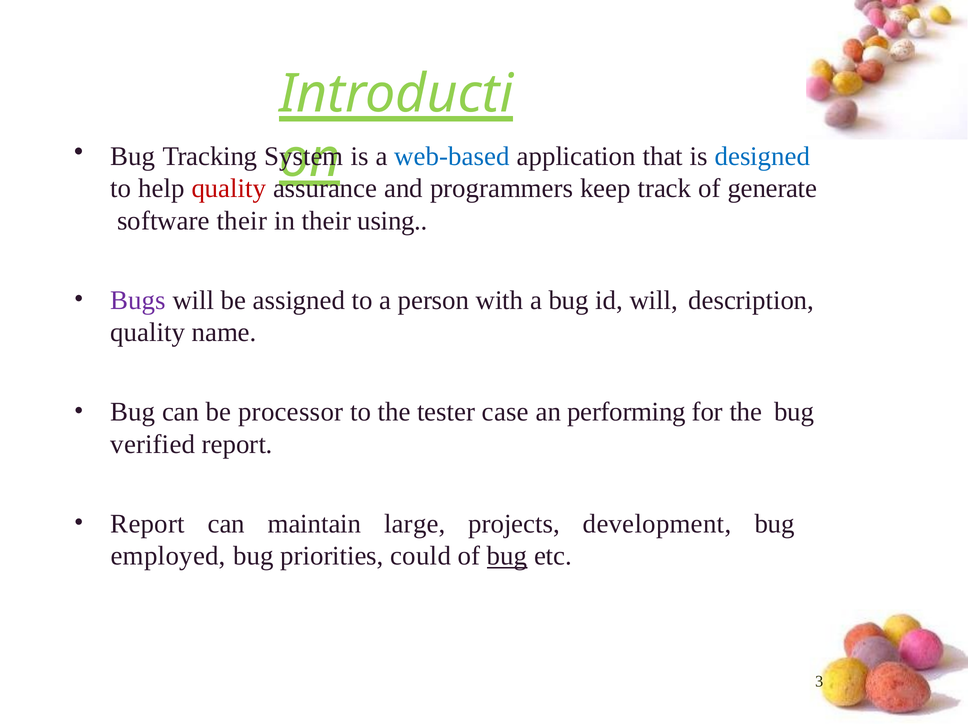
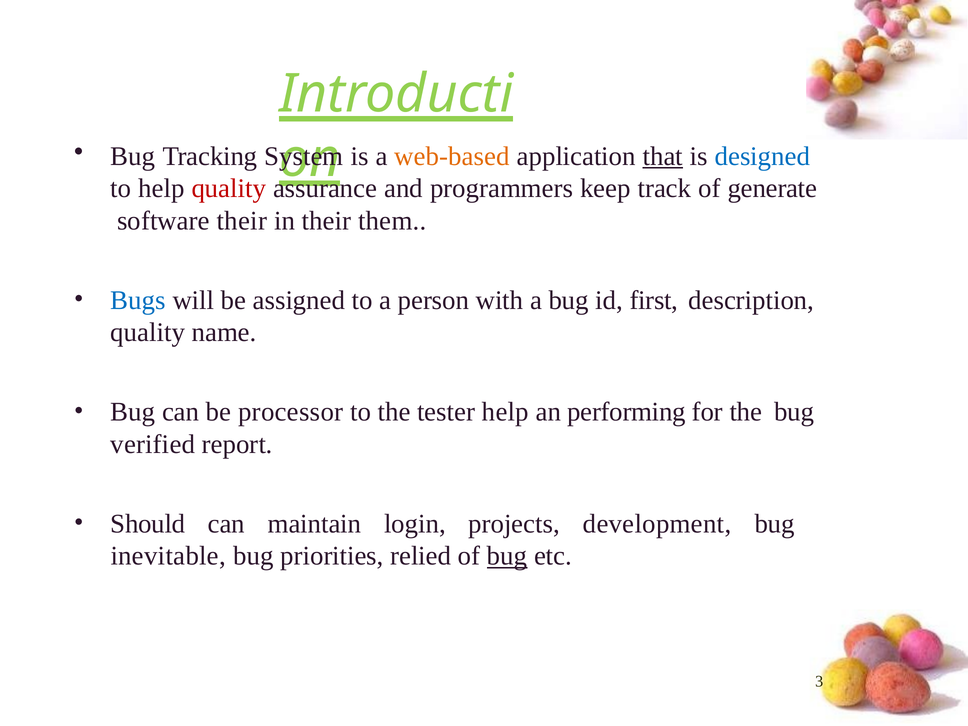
web-based colour: blue -> orange (452, 156)
that underline: none -> present (663, 156)
using: using -> them (392, 221)
Bugs colour: purple -> blue (138, 300)
id will: will -> first (654, 300)
tester case: case -> help (505, 412)
Report: Report -> Should (148, 524)
large: large -> login (415, 524)
employed: employed -> inevitable (168, 556)
could: could -> relied (421, 556)
